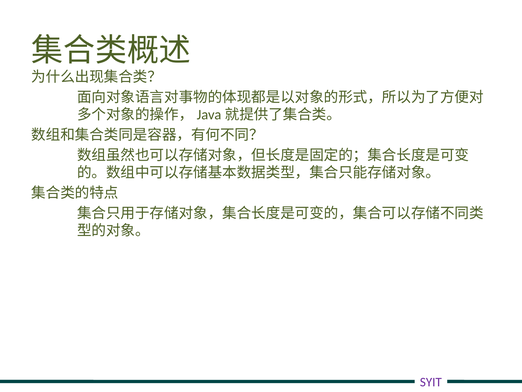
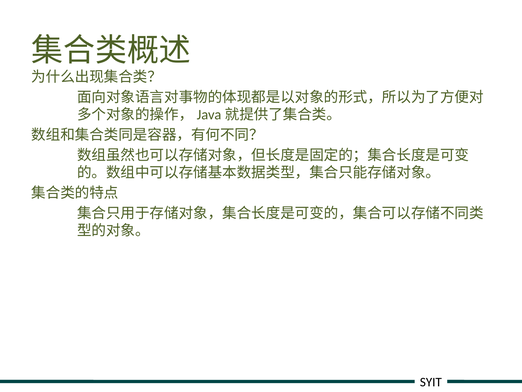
SYIT colour: purple -> black (431, 382)
